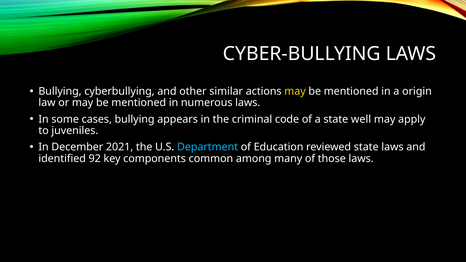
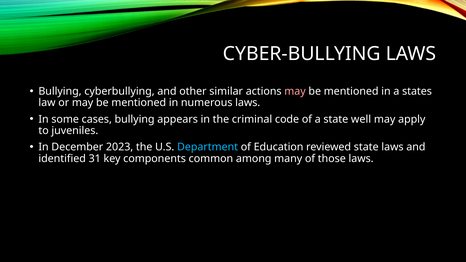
may colour: yellow -> pink (295, 91)
origin: origin -> states (417, 91)
2021: 2021 -> 2023 (120, 147)
92: 92 -> 31 (95, 159)
